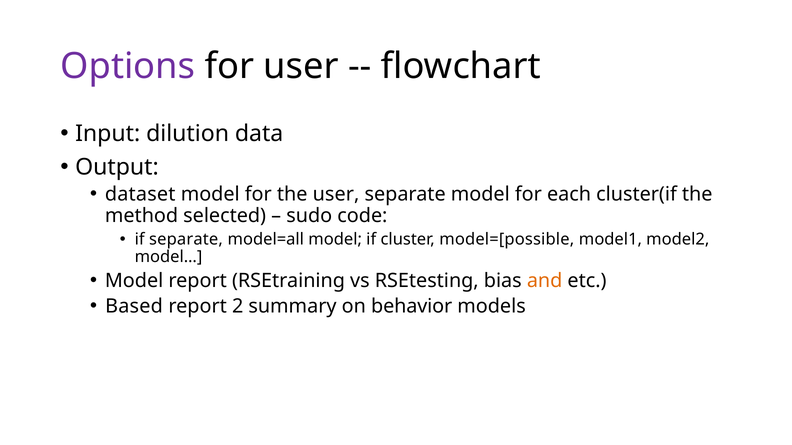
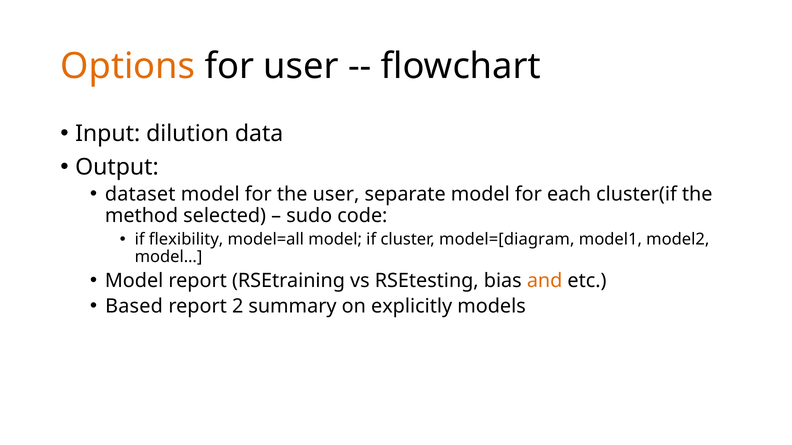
Options colour: purple -> orange (128, 67)
if separate: separate -> flexibility (186, 240)
model=[possible: model=[possible -> model=[diagram (507, 240)
behavior: behavior -> explicitly (412, 307)
